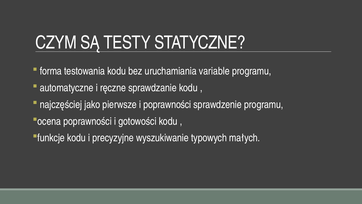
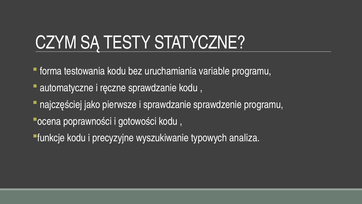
i poprawności: poprawności -> sprawdzanie (167, 104)
małych: małych -> analiza (245, 138)
